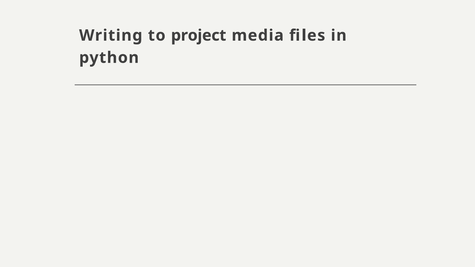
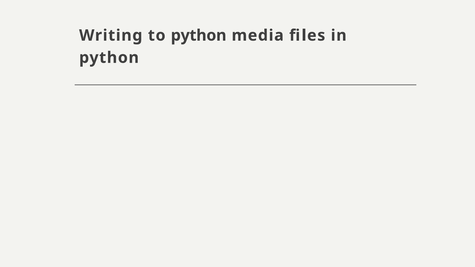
to project: project -> python (199, 35)
